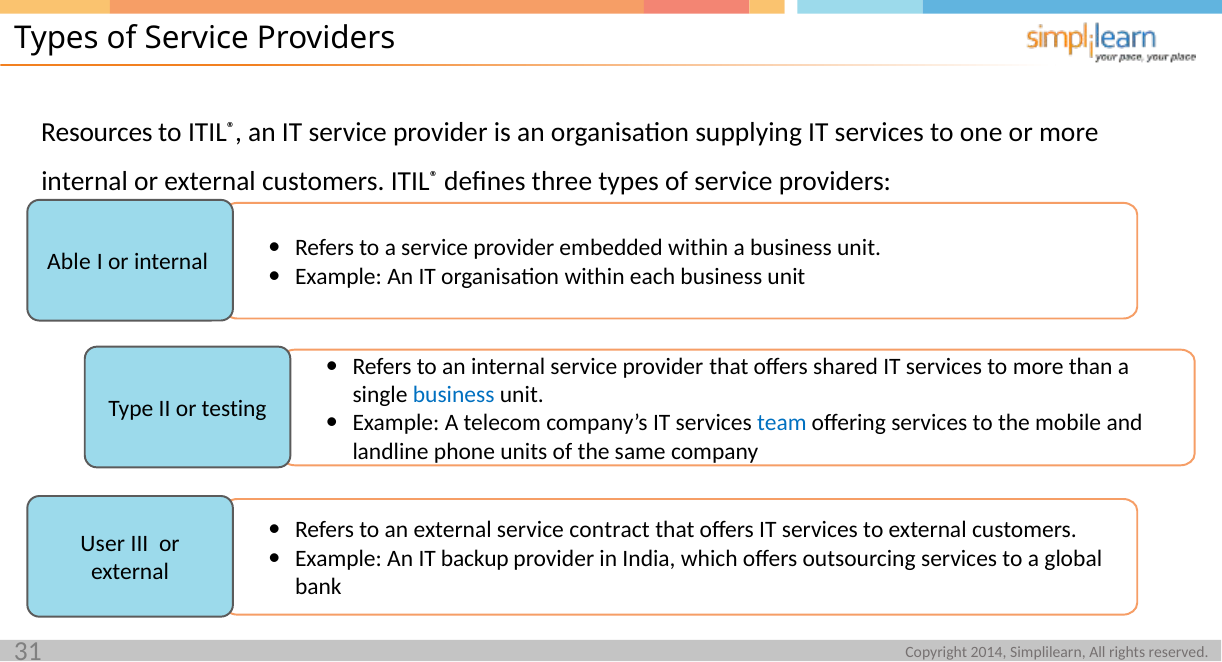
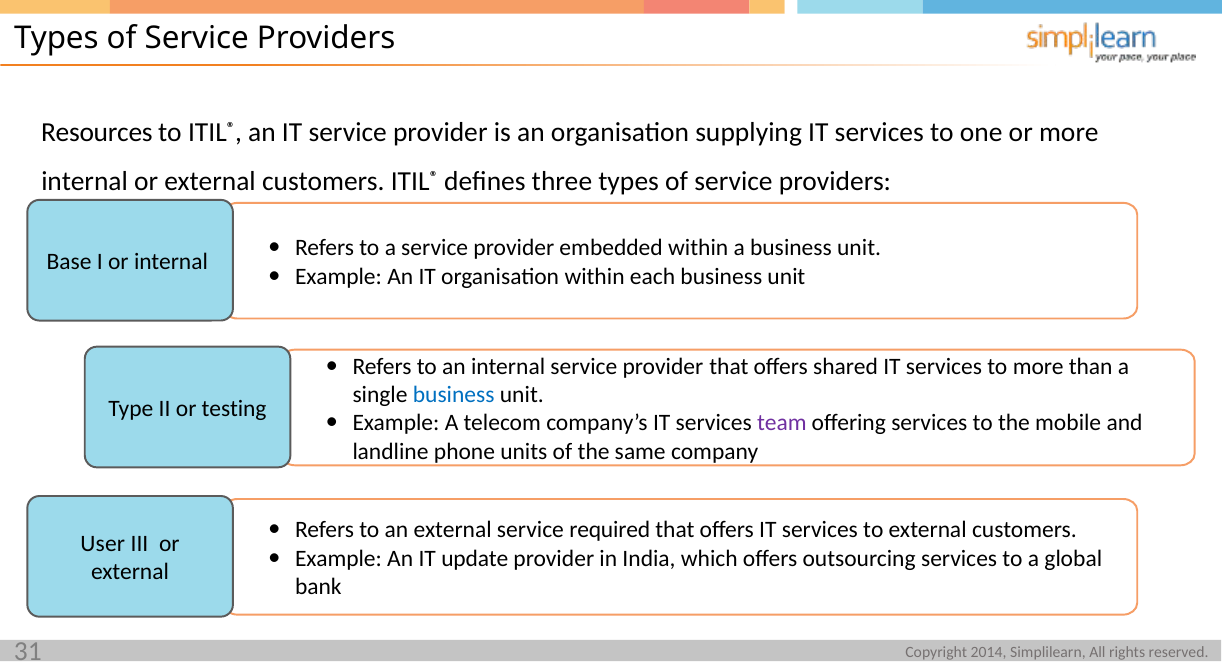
Able: Able -> Base (69, 262)
team colour: blue -> purple (782, 424)
contract: contract -> required (610, 531)
backup: backup -> update (475, 559)
